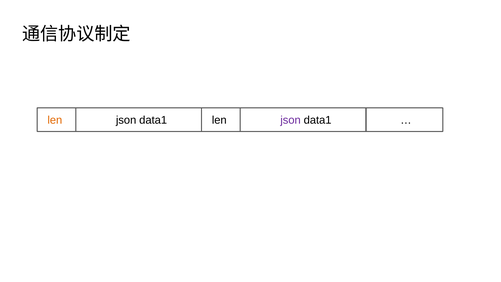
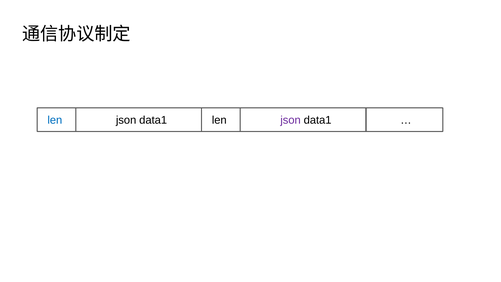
len colour: orange -> blue (55, 120)
